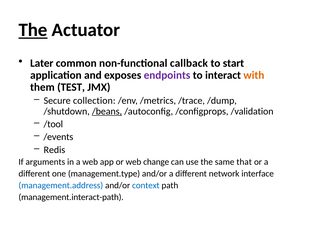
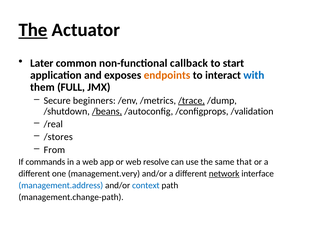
endpoints colour: purple -> orange (167, 75)
with colour: orange -> blue (254, 75)
TEST: TEST -> FULL (71, 87)
collection: collection -> beginners (94, 101)
/trace underline: none -> present (192, 101)
/tool: /tool -> /real (53, 124)
/events: /events -> /stores (58, 137)
Redis: Redis -> From (54, 150)
arguments: arguments -> commands (45, 162)
change: change -> resolve (156, 162)
management.type: management.type -> management.very (104, 173)
network underline: none -> present (224, 173)
management.interact-path: management.interact-path -> management.change-path (71, 197)
